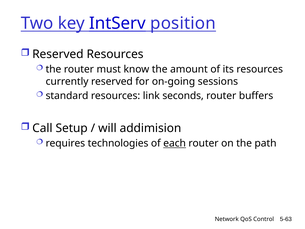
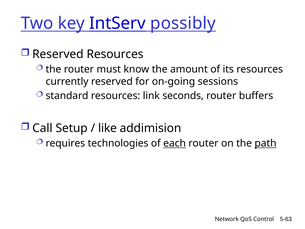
position: position -> possibly (183, 23)
will: will -> like (107, 128)
path underline: none -> present (266, 143)
